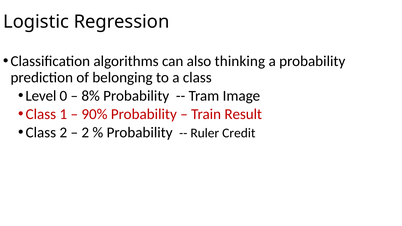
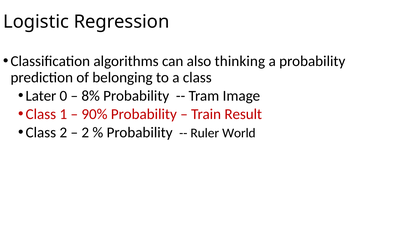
Level: Level -> Later (41, 96)
Credit: Credit -> World (239, 133)
